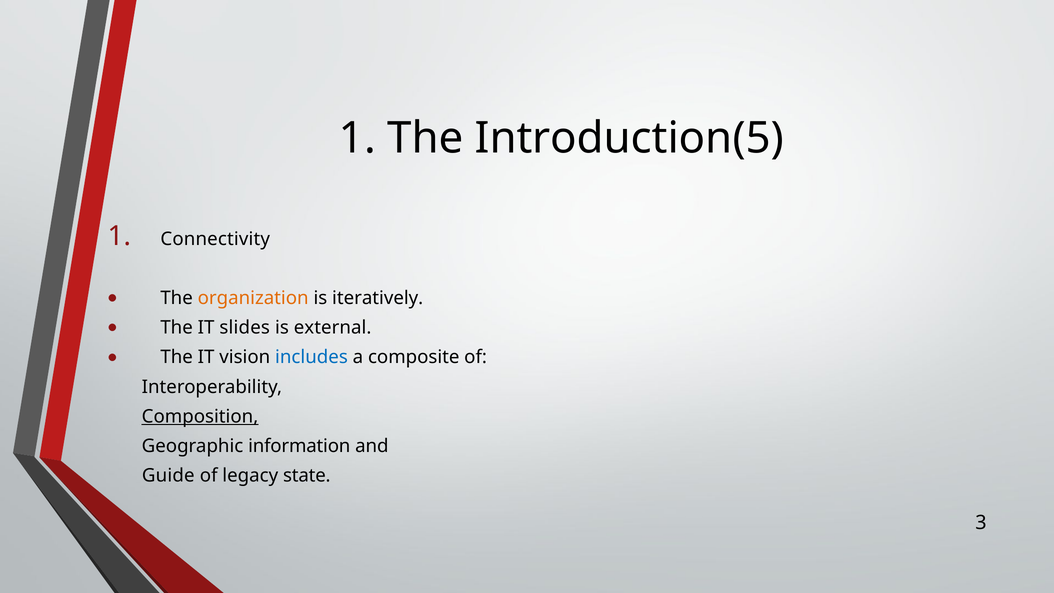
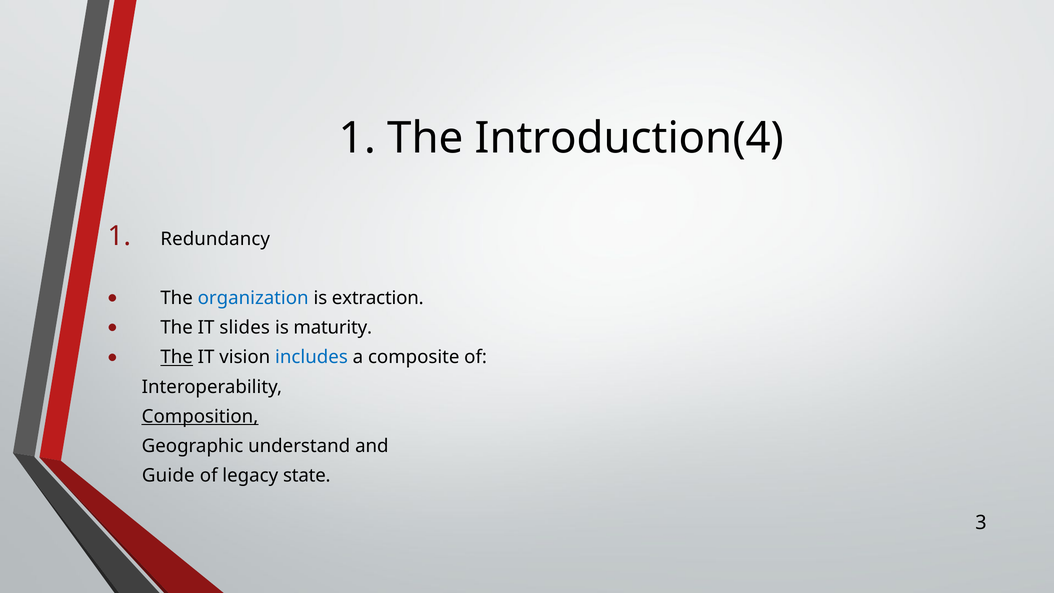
Introduction(5: Introduction(5 -> Introduction(4 (629, 138)
Connectivity: Connectivity -> Redundancy (215, 239)
organization colour: orange -> blue (253, 298)
iteratively: iteratively -> extraction (378, 298)
external: external -> maturity (333, 328)
The underline: none -> present (177, 357)
information: information -> understand (299, 446)
